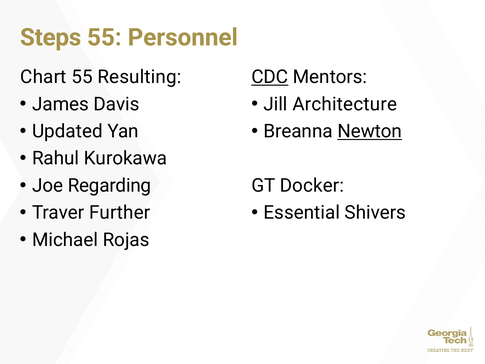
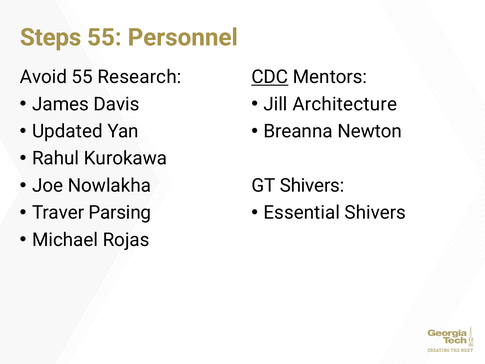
Chart: Chart -> Avoid (43, 77)
Resulting: Resulting -> Research (139, 77)
Newton underline: present -> none (370, 131)
Regarding: Regarding -> Nowlakha (109, 185)
GT Docker: Docker -> Shivers (312, 185)
Further: Further -> Parsing (120, 213)
